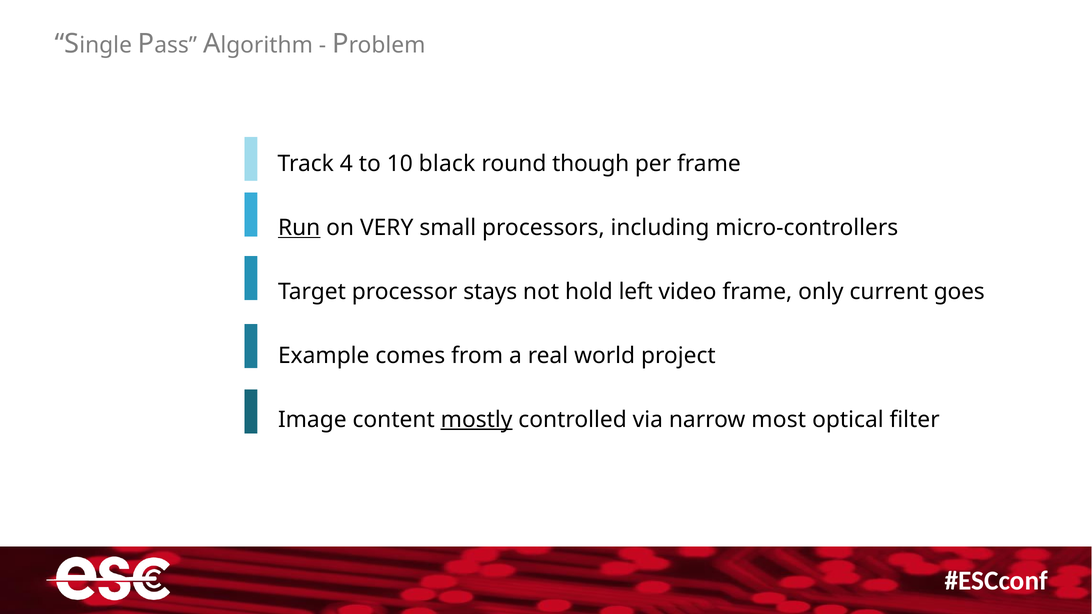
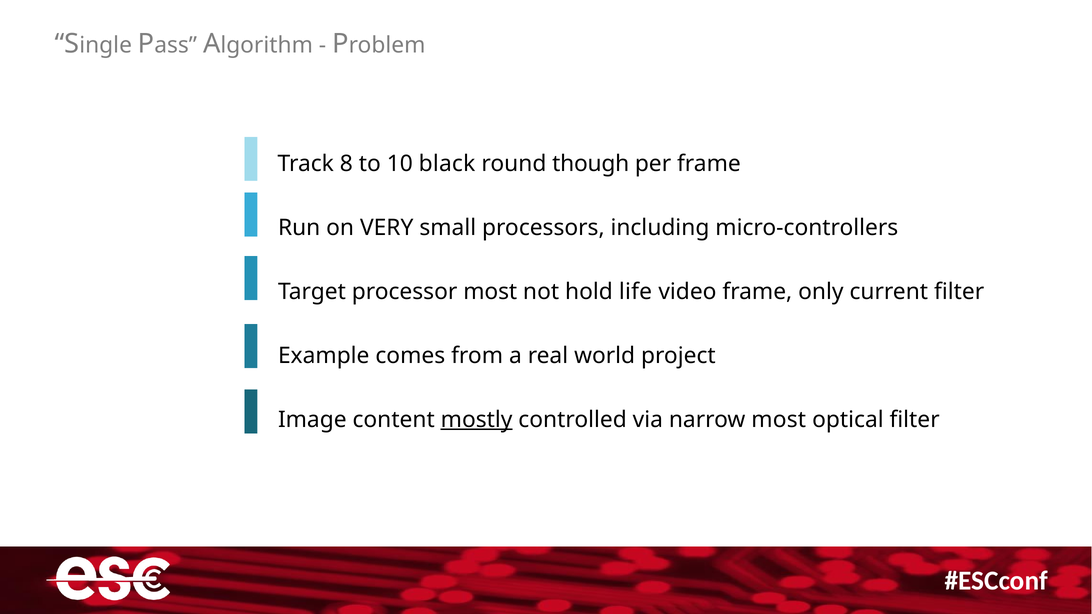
4: 4 -> 8 (346, 164)
Run underline: present -> none (299, 228)
processor stays: stays -> most (490, 292)
left: left -> life (636, 292)
current goes: goes -> filter (959, 292)
